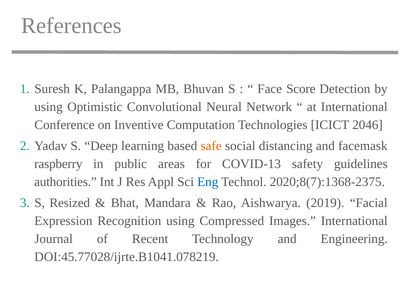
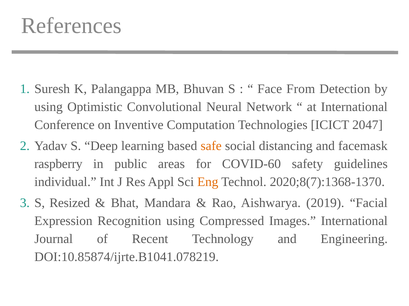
Score: Score -> From (301, 89)
2046: 2046 -> 2047 (368, 125)
COVID-13: COVID-13 -> COVID-60 (251, 164)
authorities: authorities -> individual (65, 182)
Eng colour: blue -> orange (208, 182)
2020;8(7):1368-2375: 2020;8(7):1368-2375 -> 2020;8(7):1368-1370 (327, 182)
DOI:45.77028/ijrte.B1041.078219: DOI:45.77028/ijrte.B1041.078219 -> DOI:10.85874/ijrte.B1041.078219 (127, 258)
